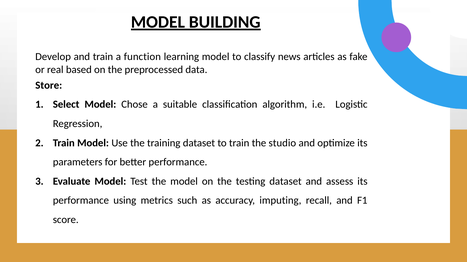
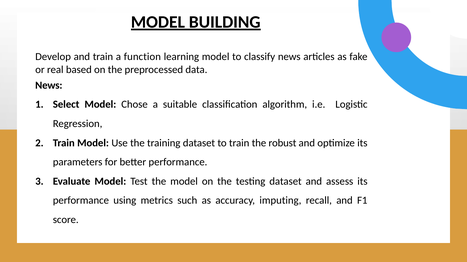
Store: Store -> News (49, 85)
studio: studio -> robust (282, 143)
